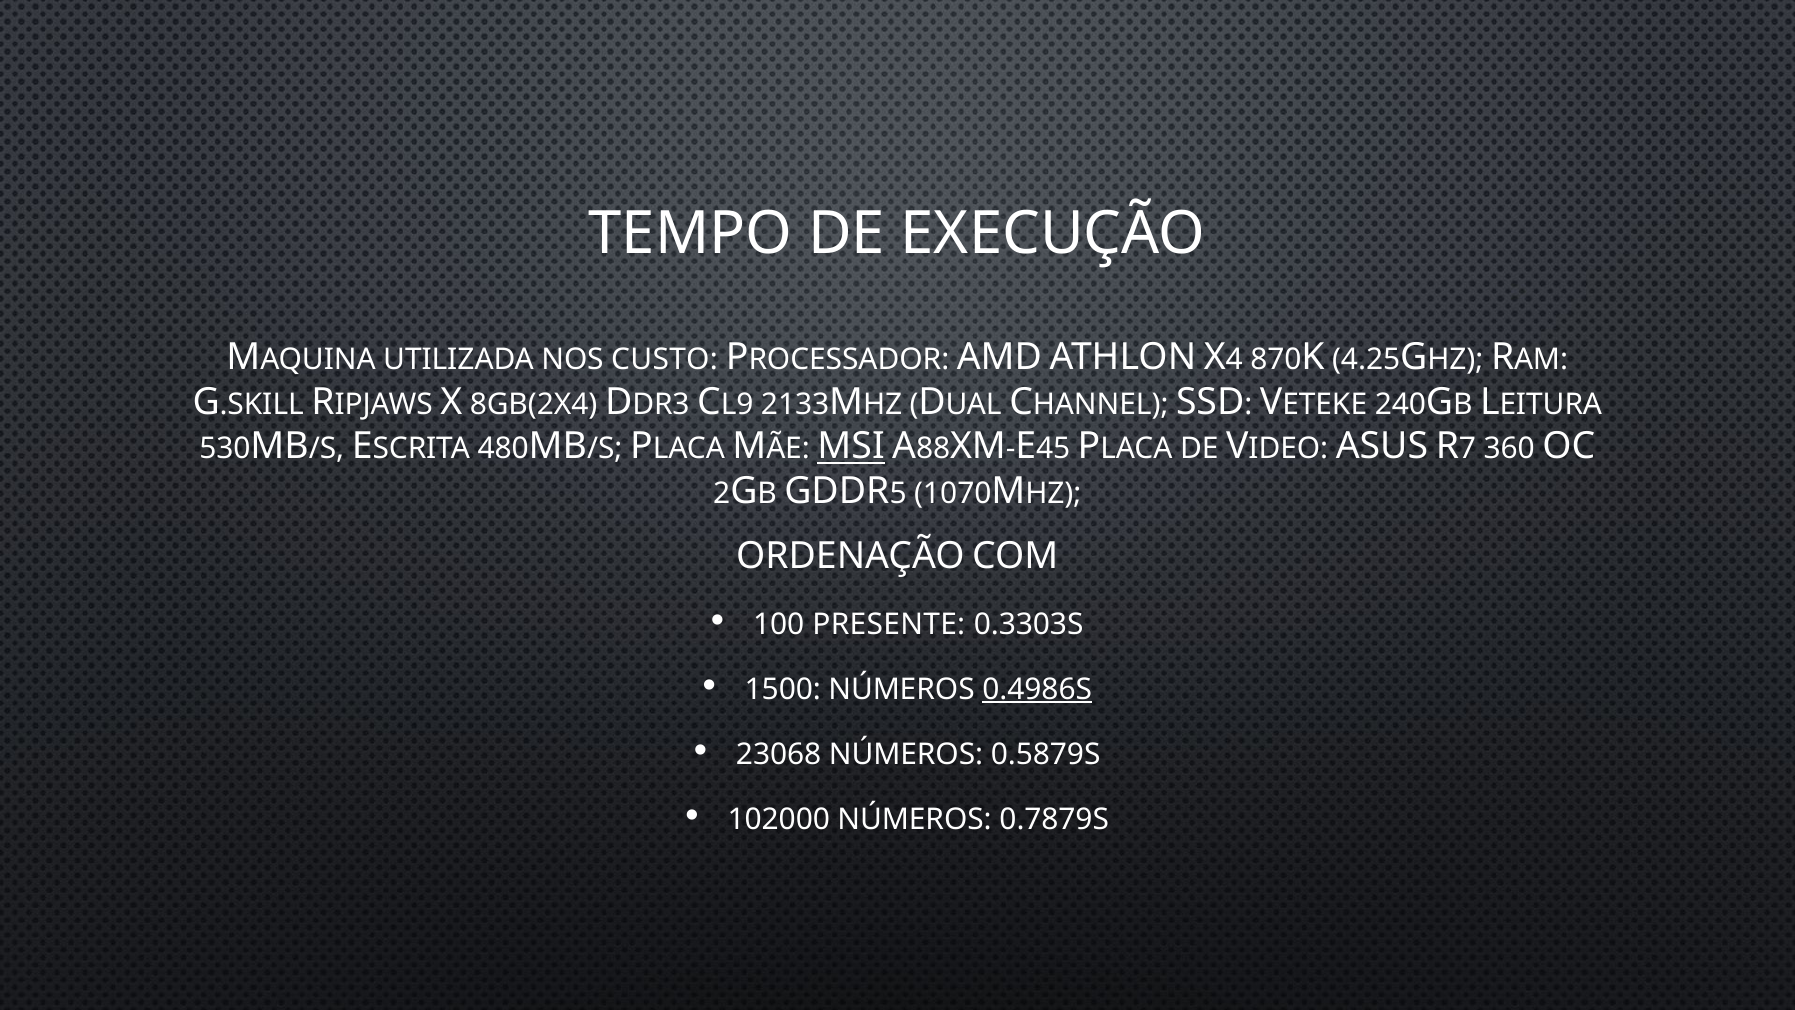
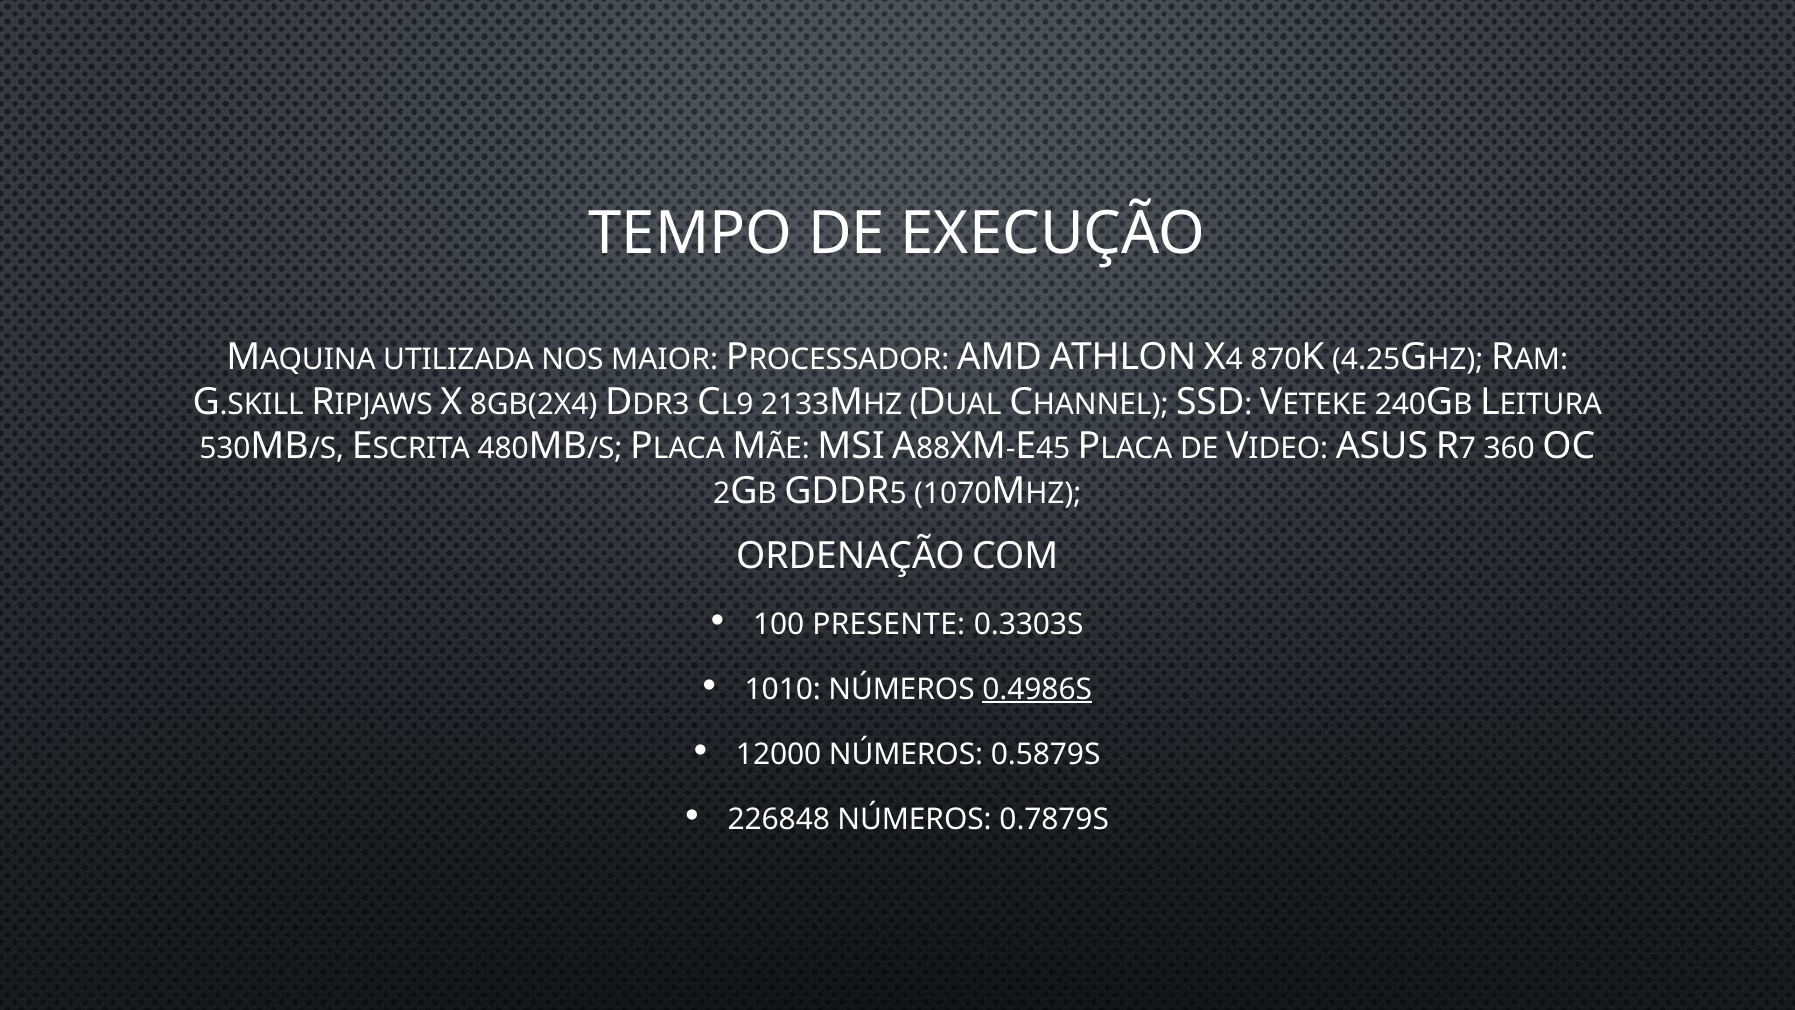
CUSTO: CUSTO -> MAIOR (665, 359)
MSI underline: present -> none (851, 446)
1500: 1500 -> 1010 (783, 689)
23068: 23068 -> 12000 (779, 754)
102000: 102000 -> 226848 (779, 819)
